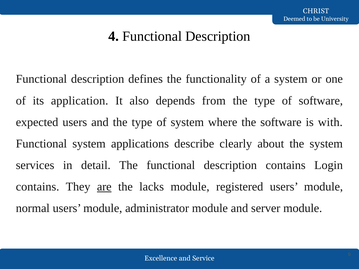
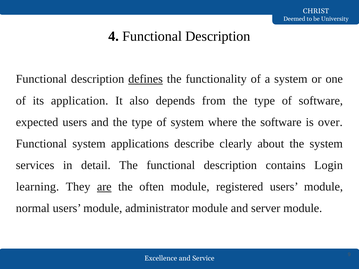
defines underline: none -> present (146, 79)
with: with -> over (330, 122)
contains: contains -> learning (38, 187)
lacks: lacks -> often (152, 187)
